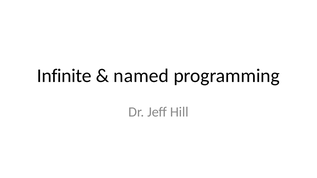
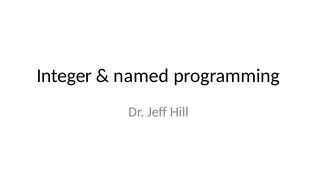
Infinite: Infinite -> Integer (64, 76)
